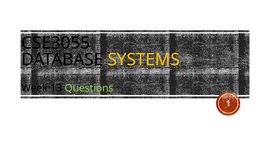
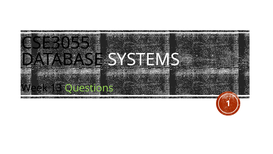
SYSTEMS colour: yellow -> white (144, 59)
